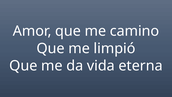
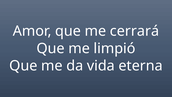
camino: camino -> cerrará (134, 31)
